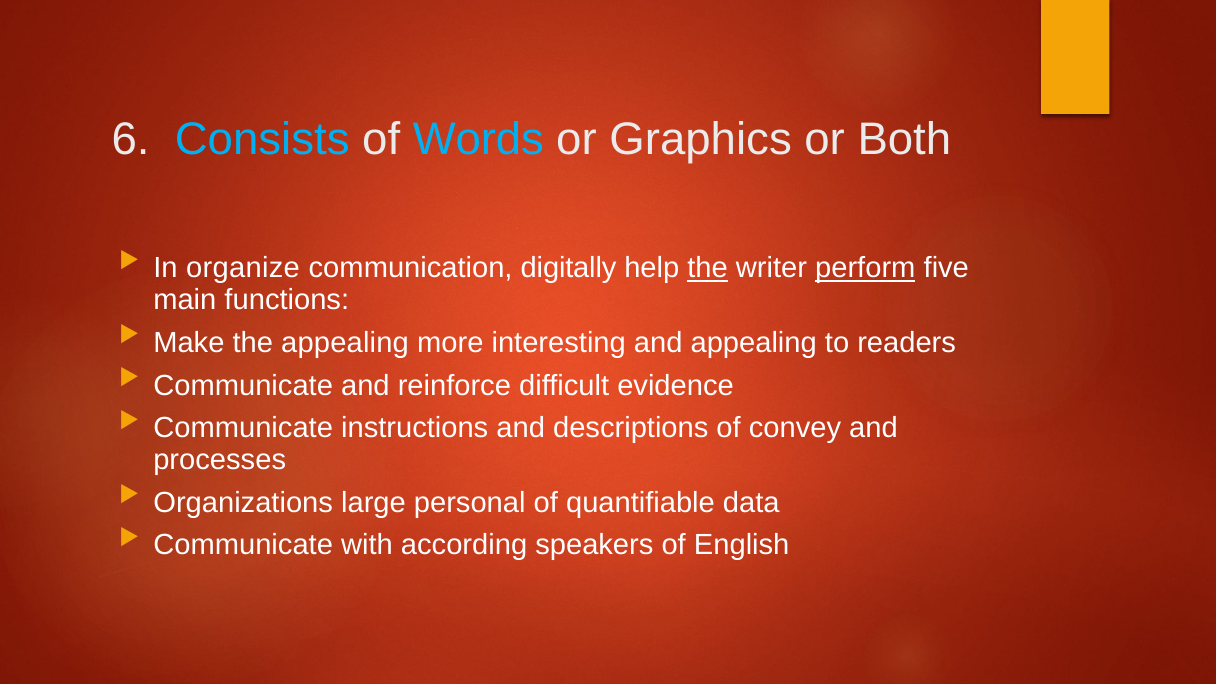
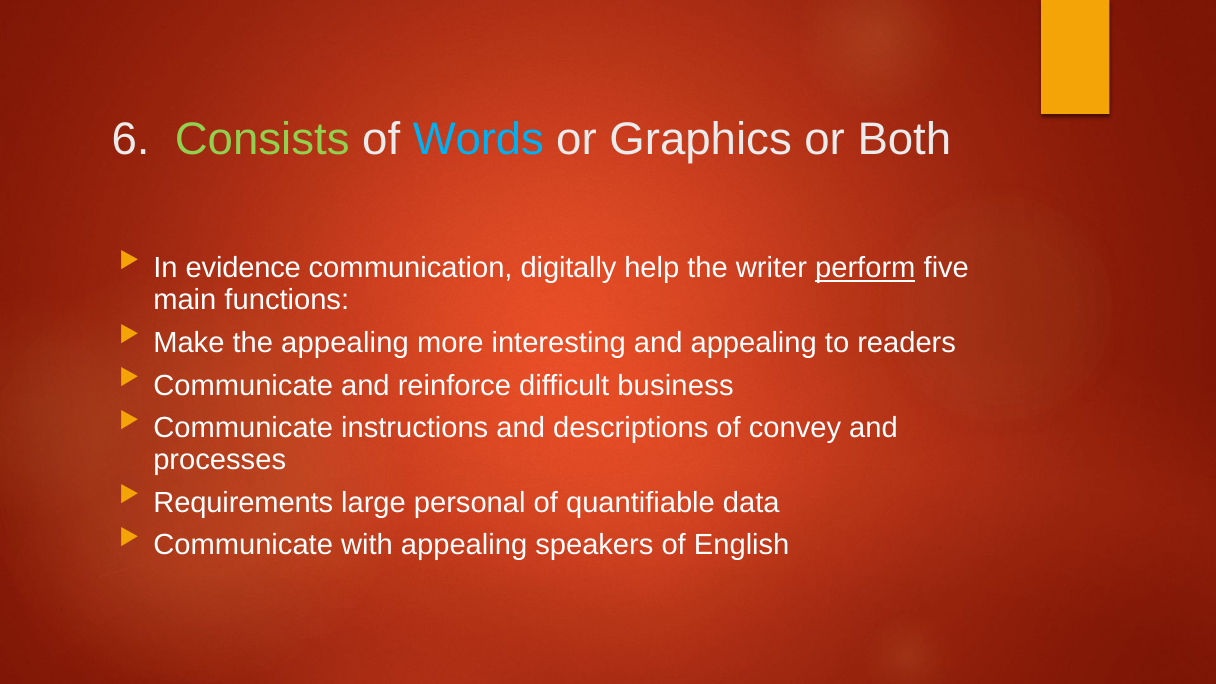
Consists colour: light blue -> light green (262, 140)
organize: organize -> evidence (243, 268)
the underline: present -> none (708, 268)
evidence: evidence -> business (675, 385)
Organizations: Organizations -> Requirements (243, 503)
with according: according -> appealing (464, 545)
